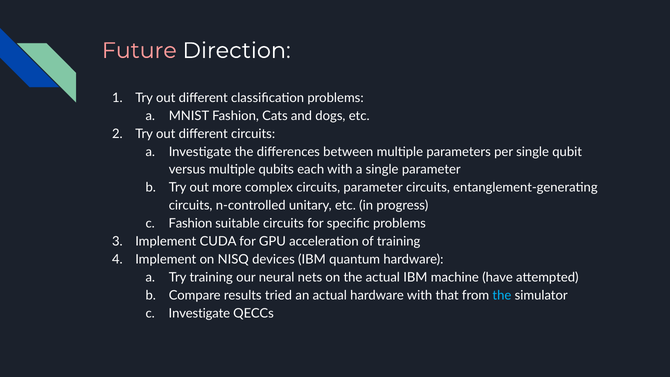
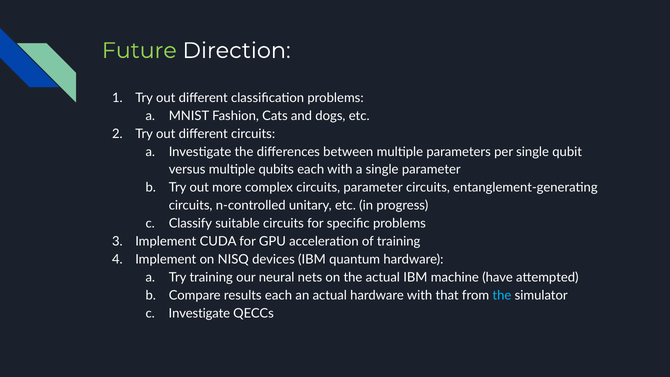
Future colour: pink -> light green (139, 51)
Fashion: Fashion -> Classify (190, 224)
results tried: tried -> each (279, 295)
